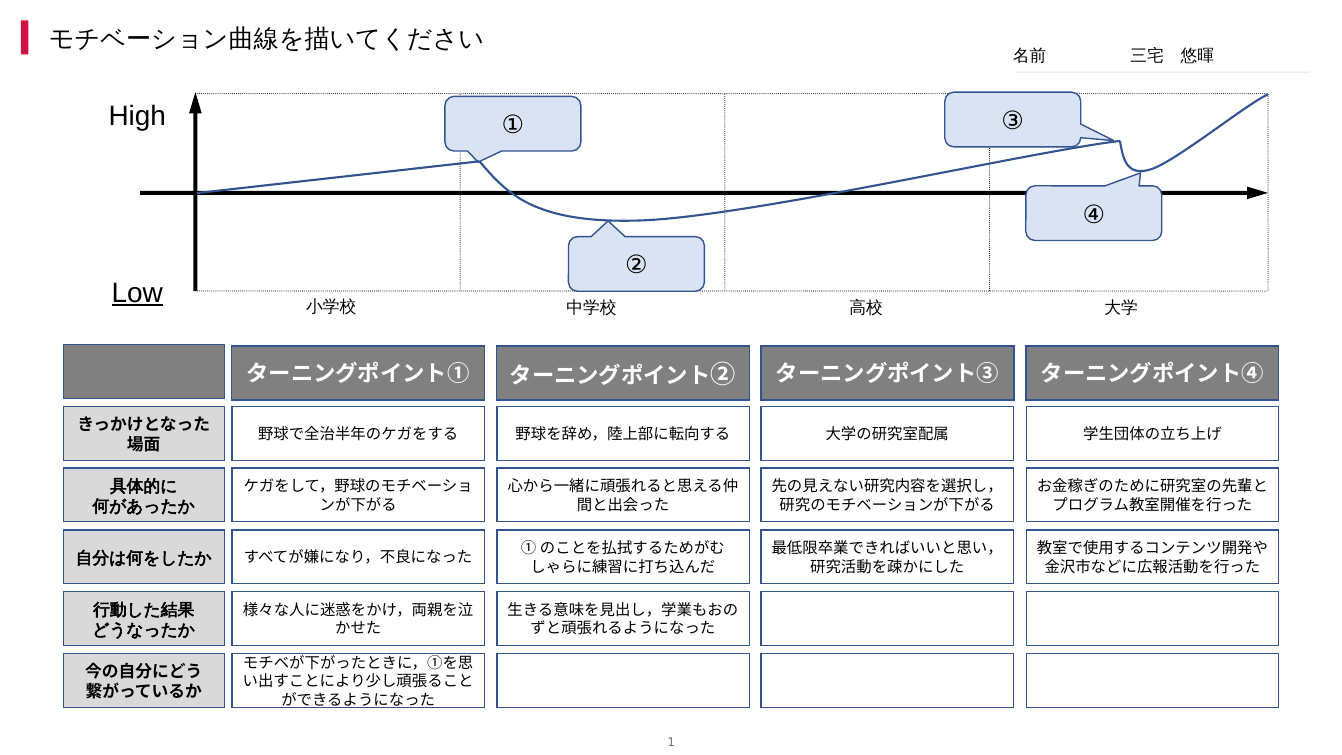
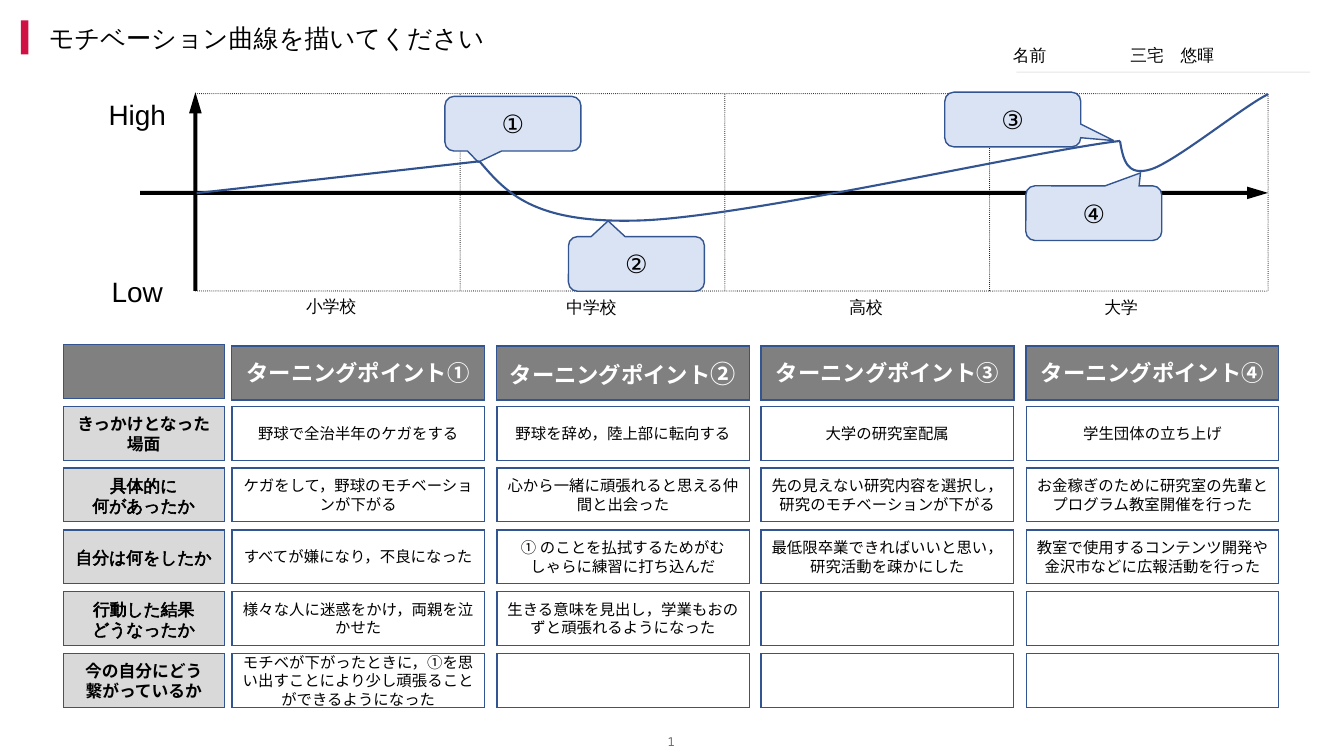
Low underline: present -> none (137, 293)
